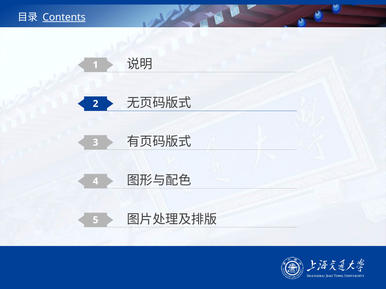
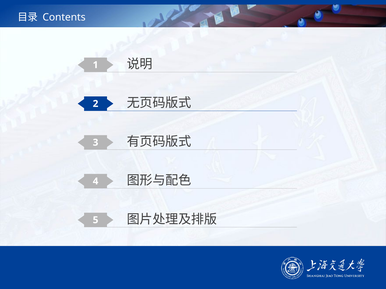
Contents underline: present -> none (64, 17)
